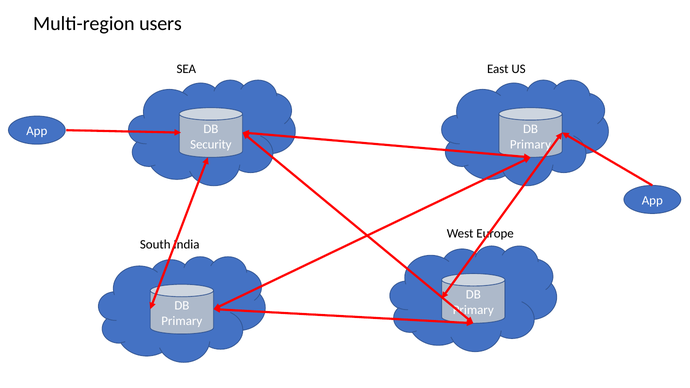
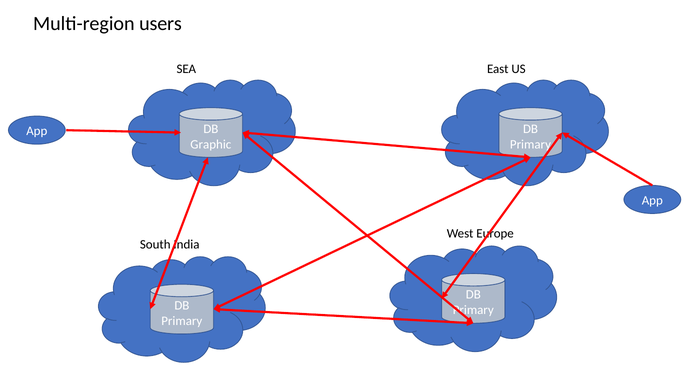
Security: Security -> Graphic (211, 144)
